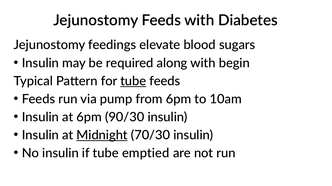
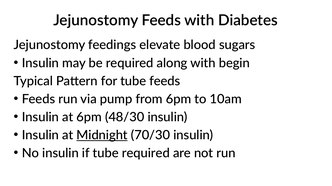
tube underline: present -> none (133, 81)
90/30: 90/30 -> 48/30 (125, 118)
tube emptied: emptied -> required (146, 154)
